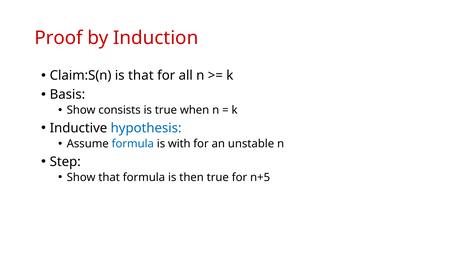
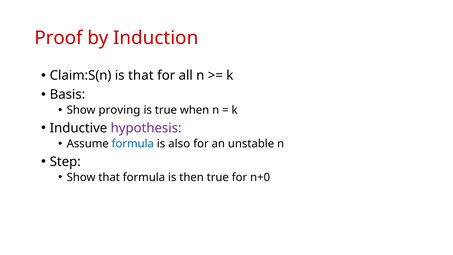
consists: consists -> proving (119, 110)
hypothesis colour: blue -> purple (146, 128)
with: with -> also (179, 144)
n+5: n+5 -> n+0 (260, 177)
